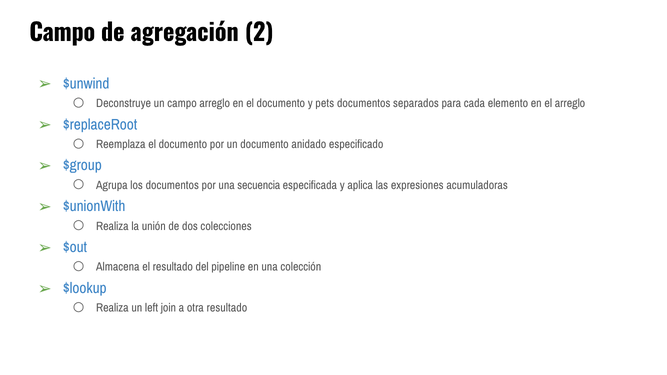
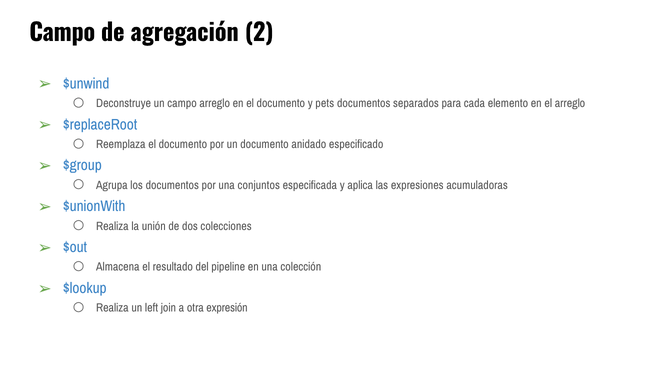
secuencia: secuencia -> conjuntos (259, 185)
otra resultado: resultado -> expresión (227, 308)
